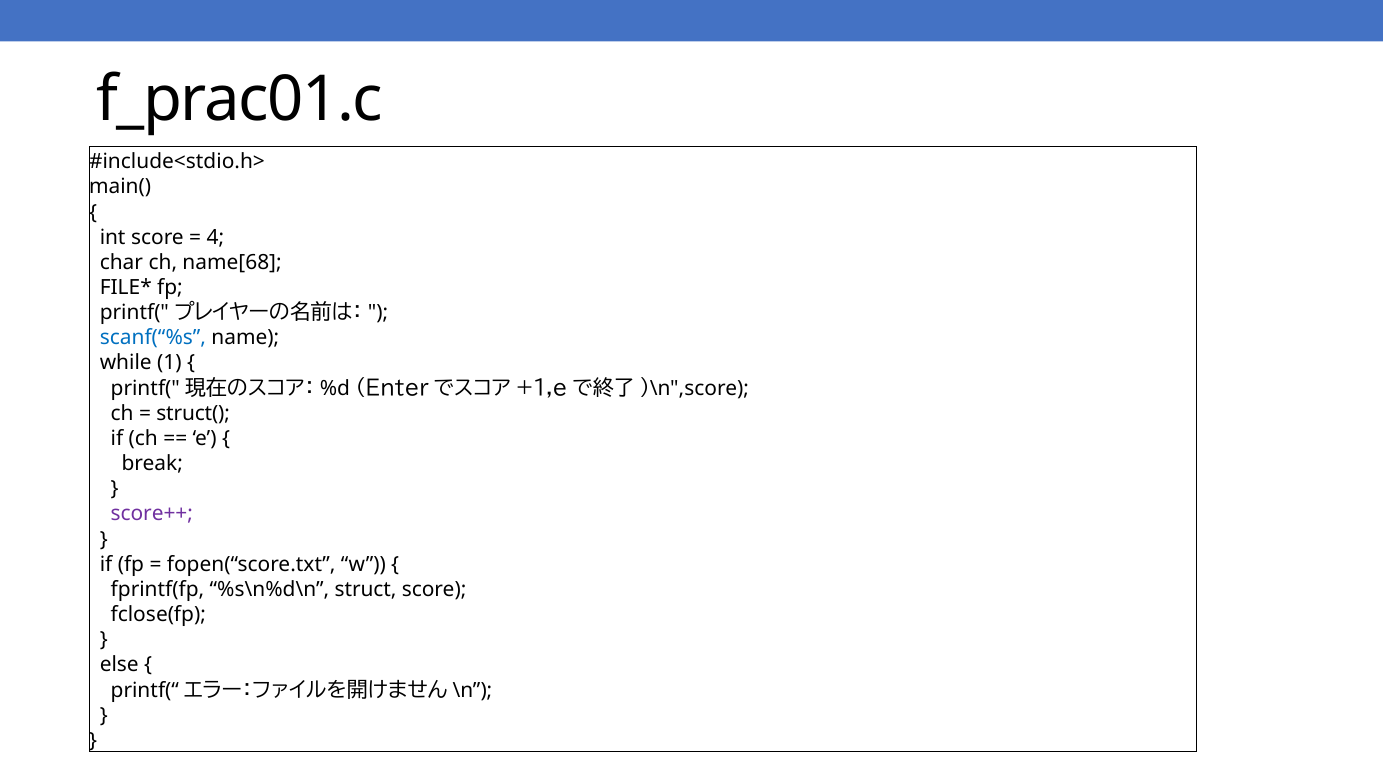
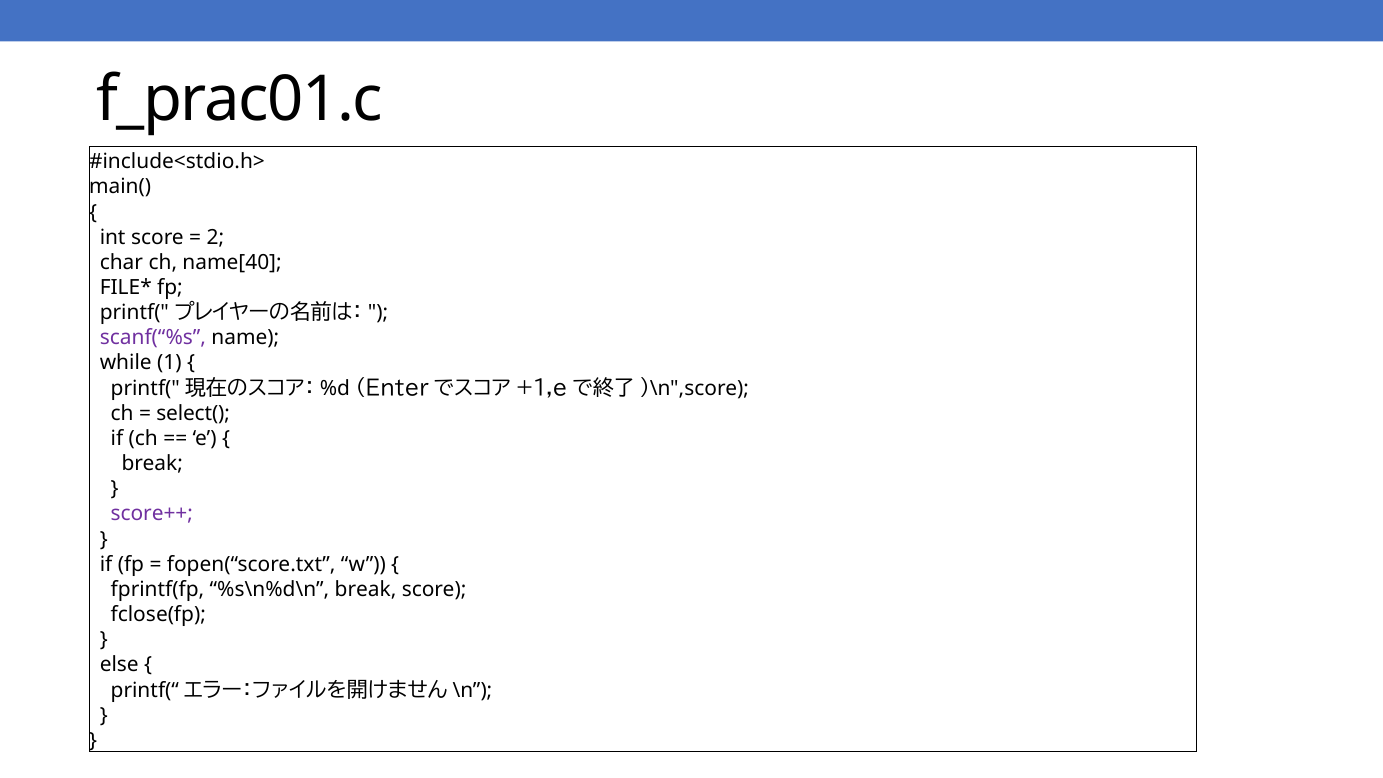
4: 4 -> 2 (215, 237)
name[68: name[68 -> name[40 (232, 262)
scanf(“%s colour: blue -> purple (153, 338)
struct(: struct( -> select( (193, 413)
%s\n%d\n struct: struct -> break (366, 589)
